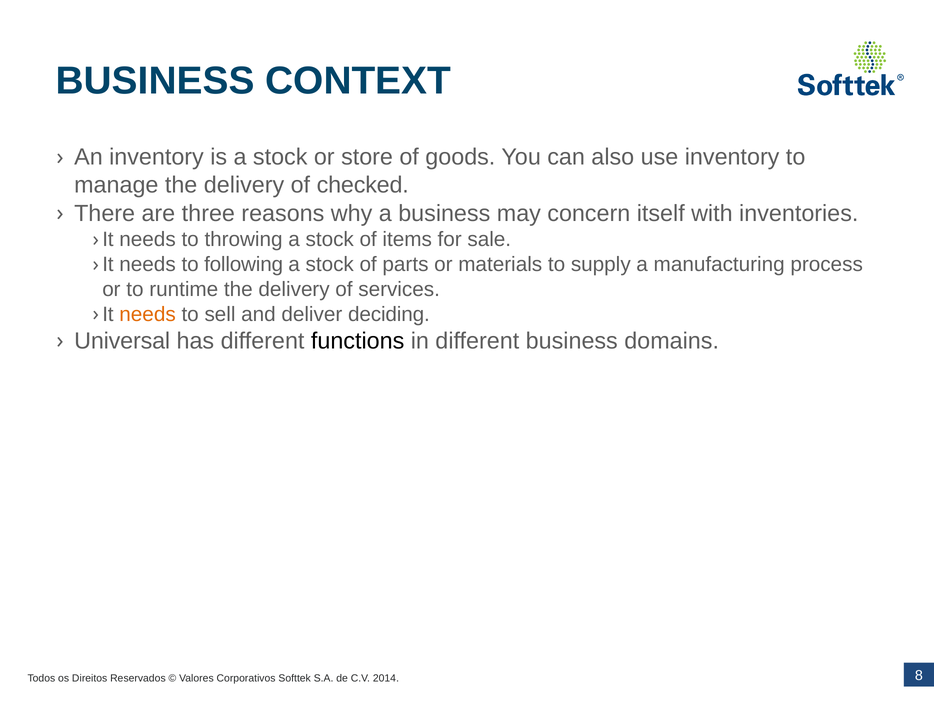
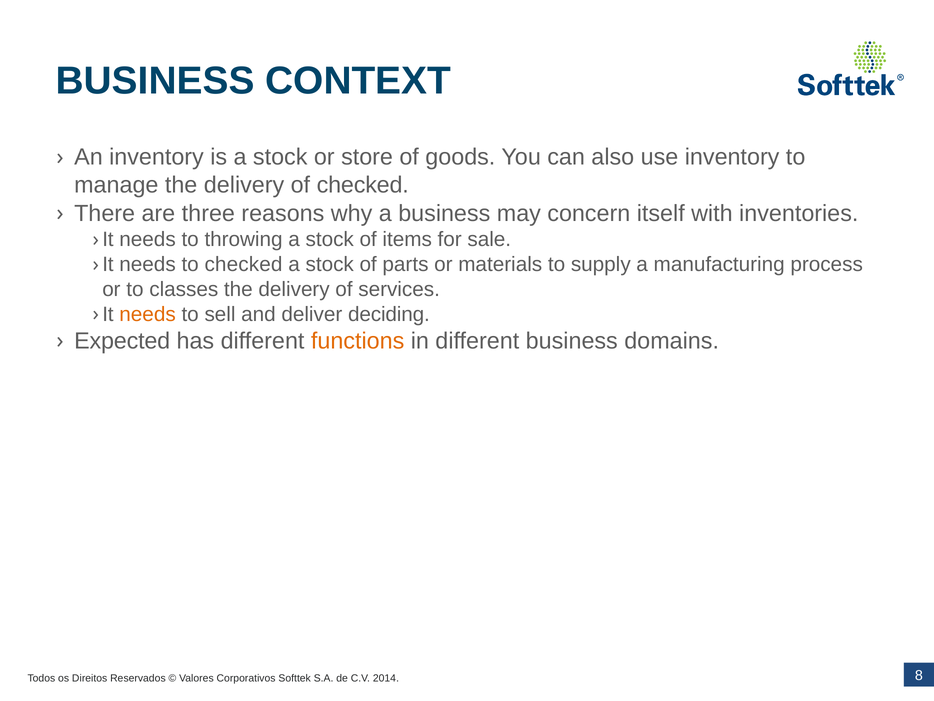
to following: following -> checked (243, 264)
runtime: runtime -> classes (184, 289)
Universal: Universal -> Expected (122, 341)
functions colour: black -> orange (358, 341)
